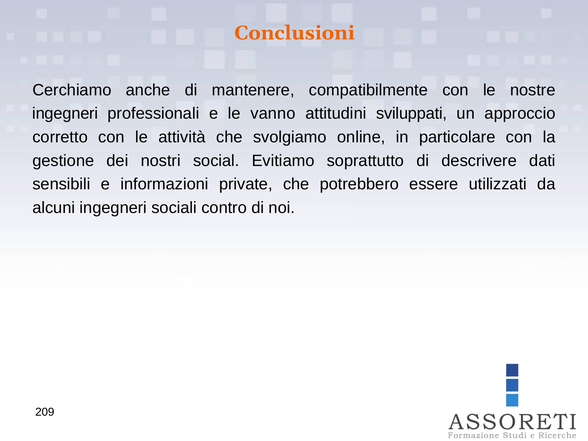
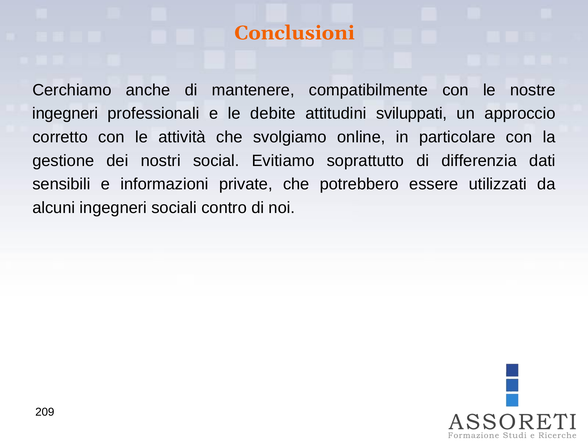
vanno: vanno -> debite (273, 114)
descrivere: descrivere -> differenzia (479, 161)
